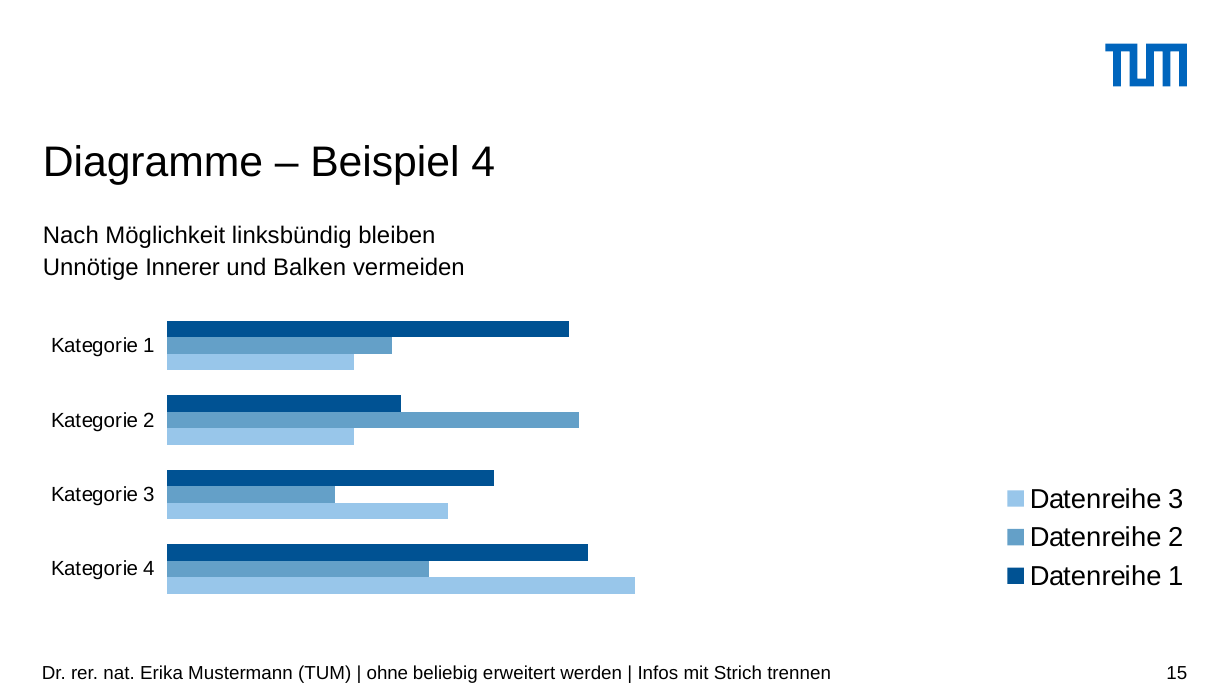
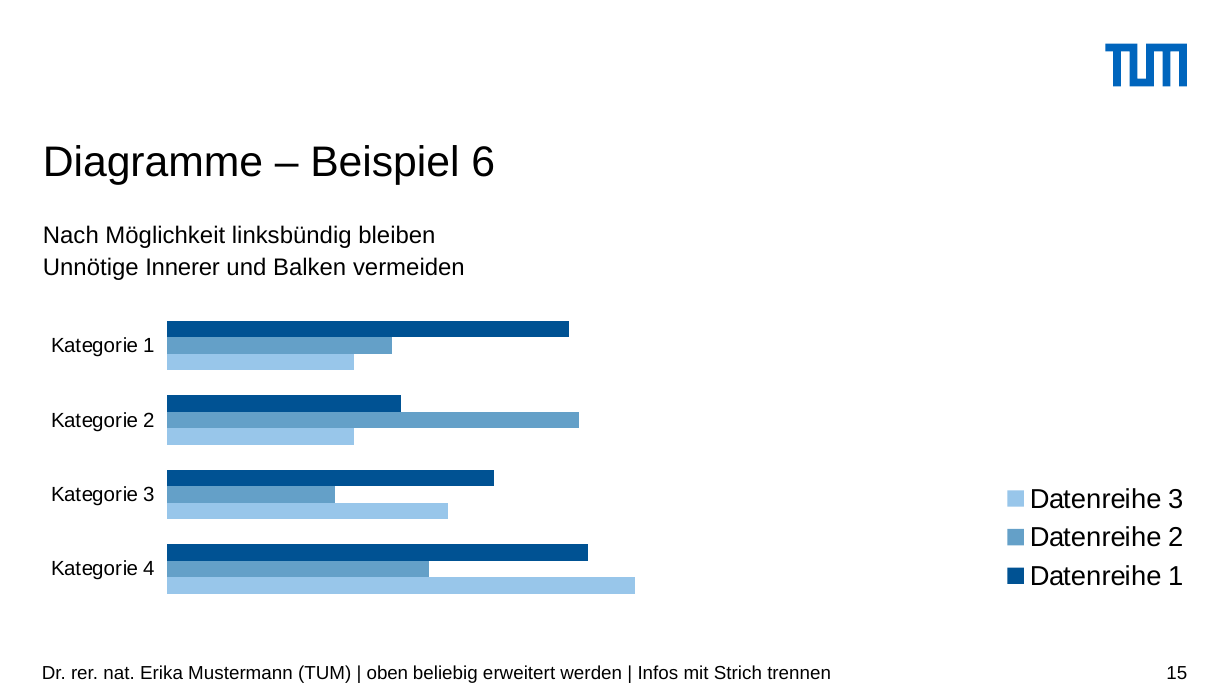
Beispiel 4: 4 -> 6 (483, 163)
ohne: ohne -> oben (387, 673)
